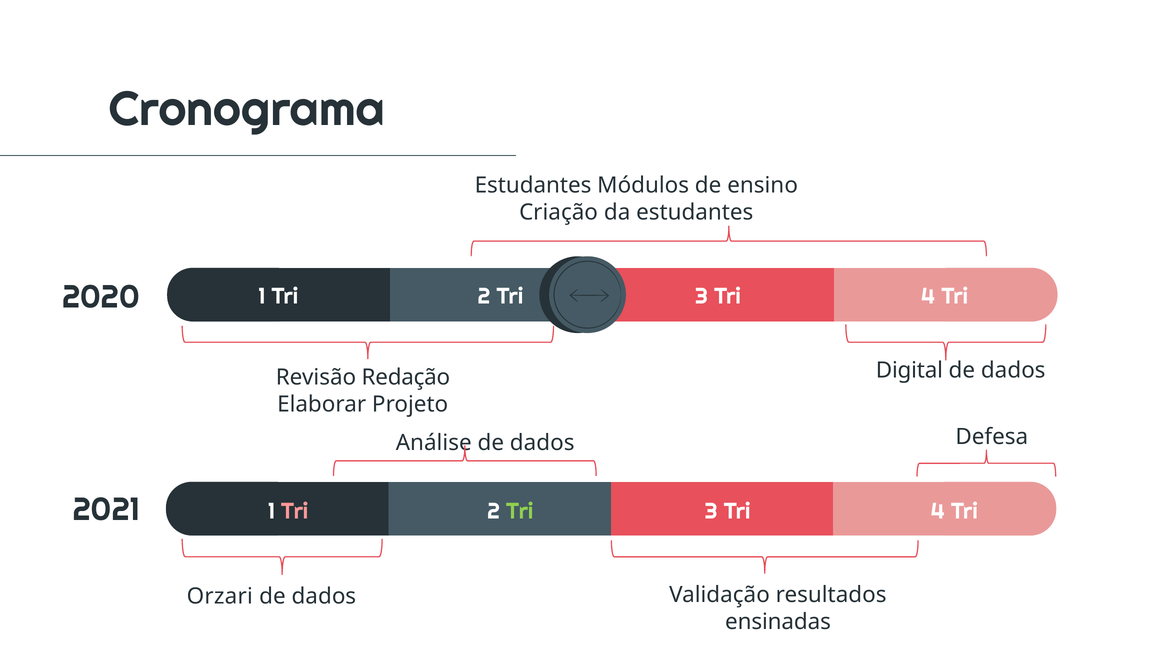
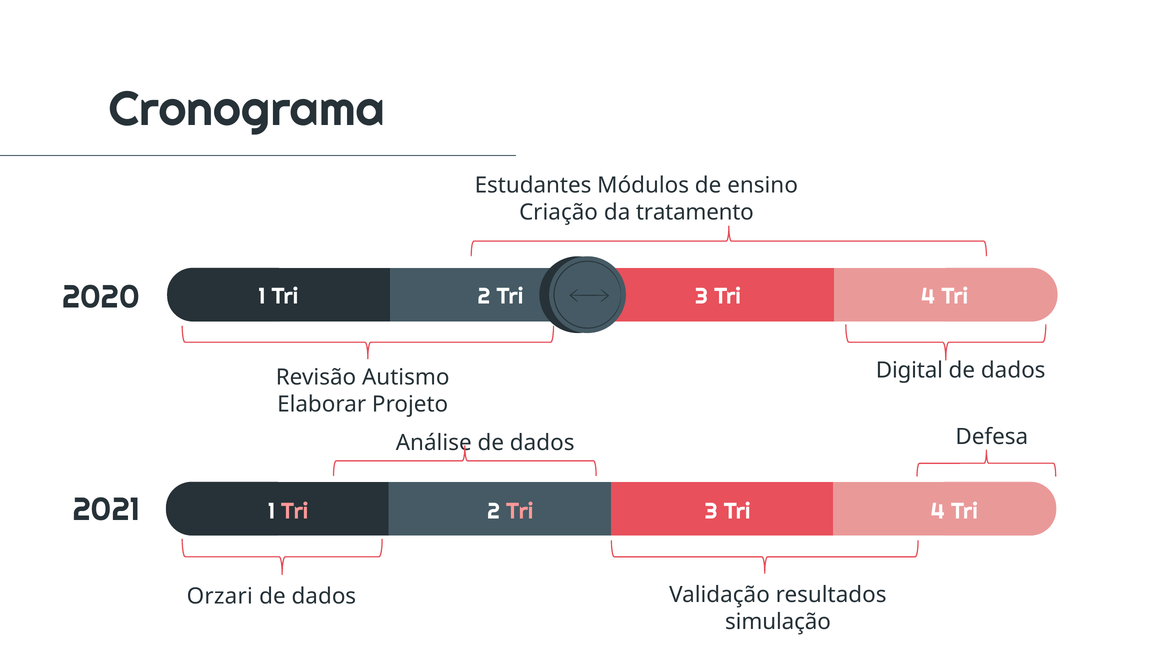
da estudantes: estudantes -> tratamento (695, 212)
Redação: Redação -> Autismo (406, 377)
Tri colour: light green -> pink (520, 512)
ensinadas: ensinadas -> simulação (778, 622)
